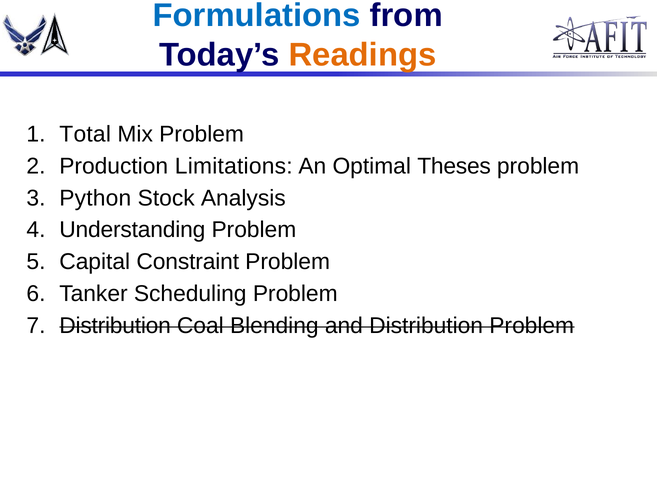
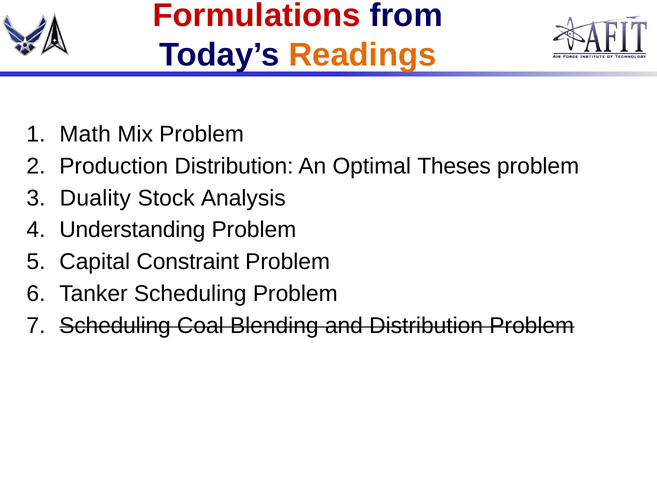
Formulations colour: blue -> red (257, 15)
Total: Total -> Math (85, 135)
Production Limitations: Limitations -> Distribution (234, 166)
Python: Python -> Duality (95, 198)
Distribution: Distribution -> Scheduling (115, 326)
